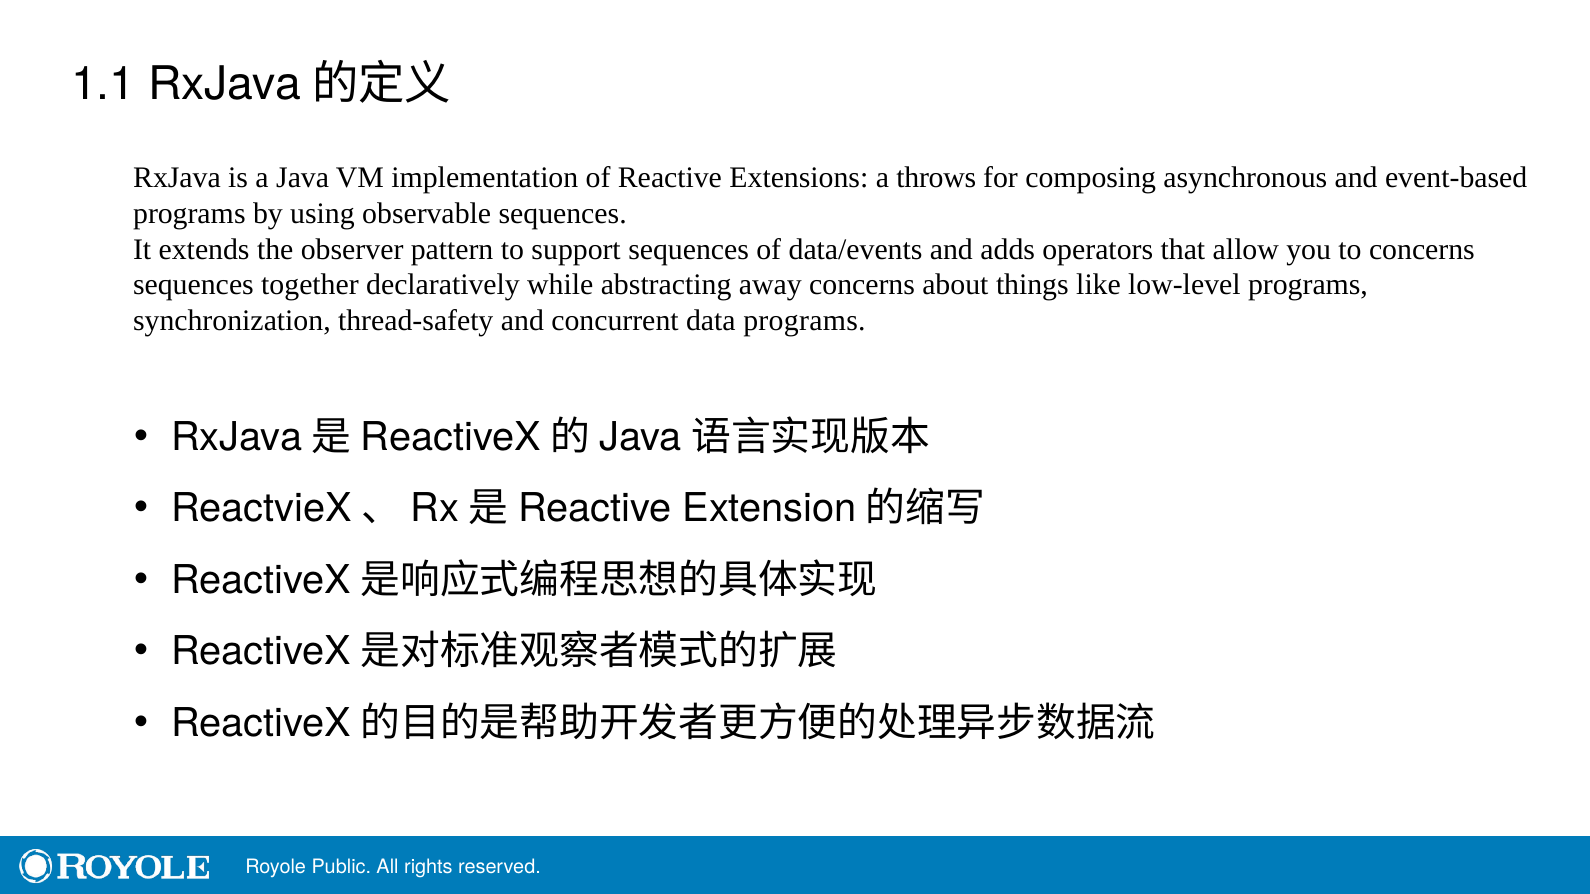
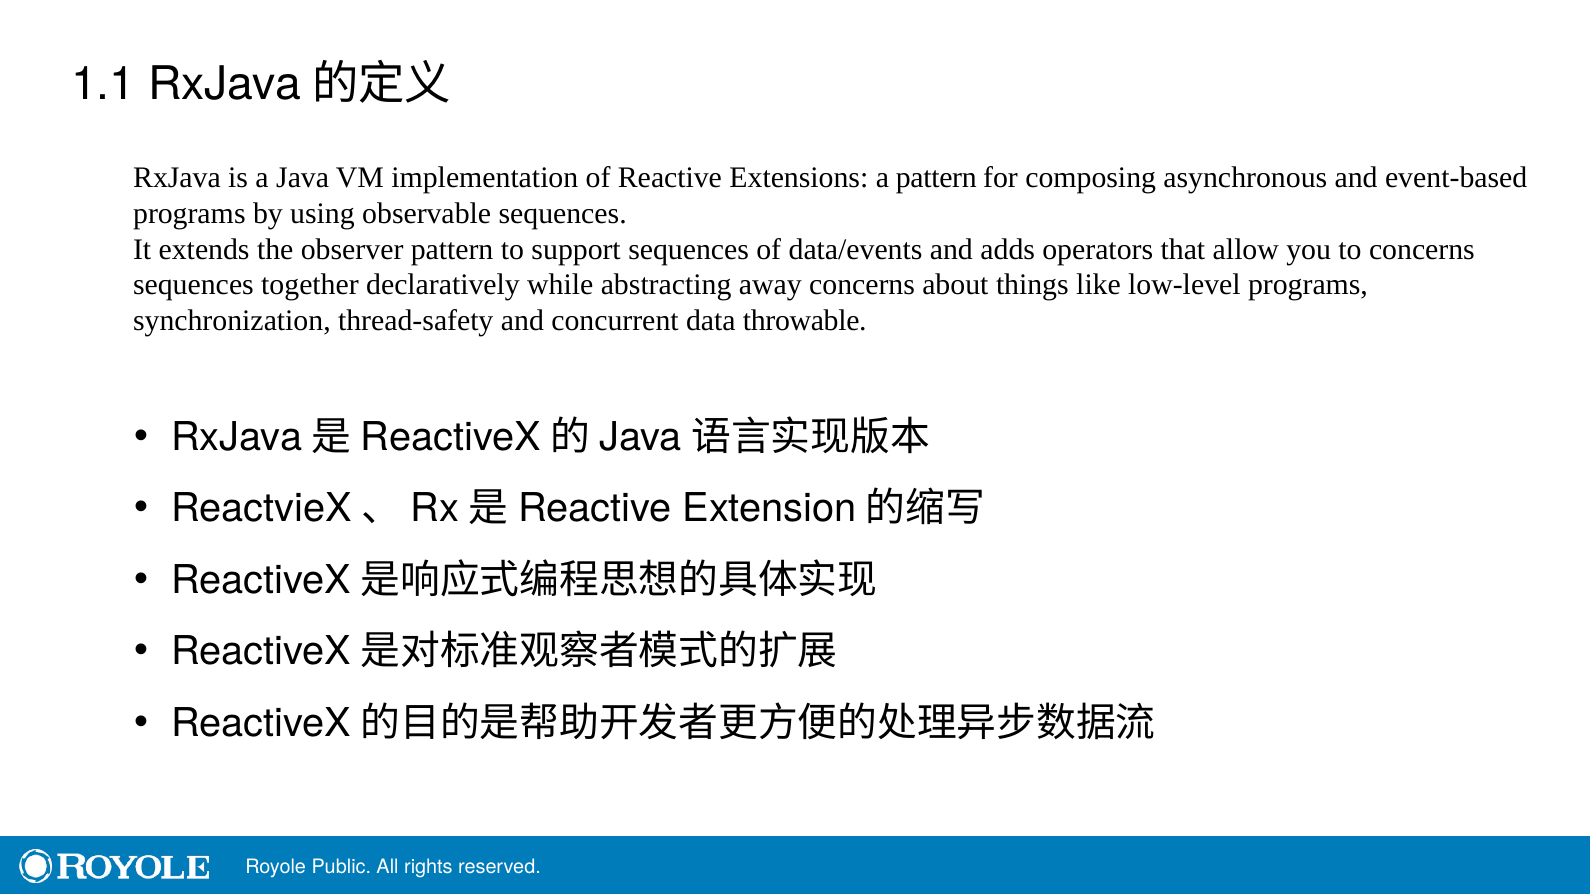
a throws: throws -> pattern (936, 178)
data programs: programs -> throwable (805, 321)
